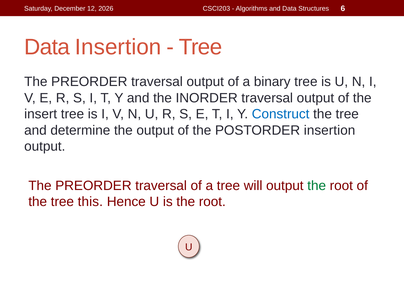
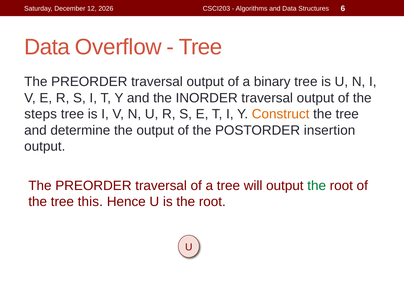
Data Insertion: Insertion -> Overflow (118, 47)
insert: insert -> steps (41, 114)
Construct colour: blue -> orange (281, 114)
